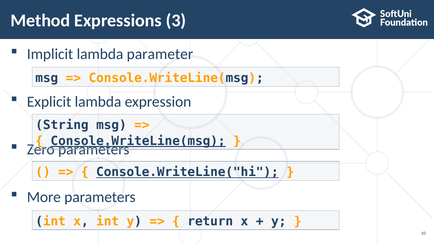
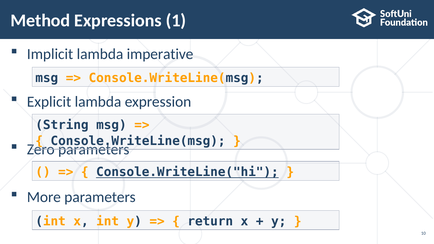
3: 3 -> 1 (176, 21)
parameter: parameter -> imperative (160, 54)
Console.WriteLine(msg underline: present -> none (138, 141)
